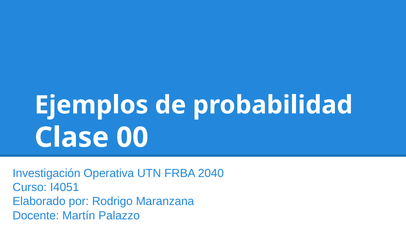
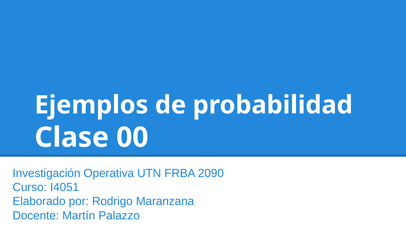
2040: 2040 -> 2090 (211, 173)
